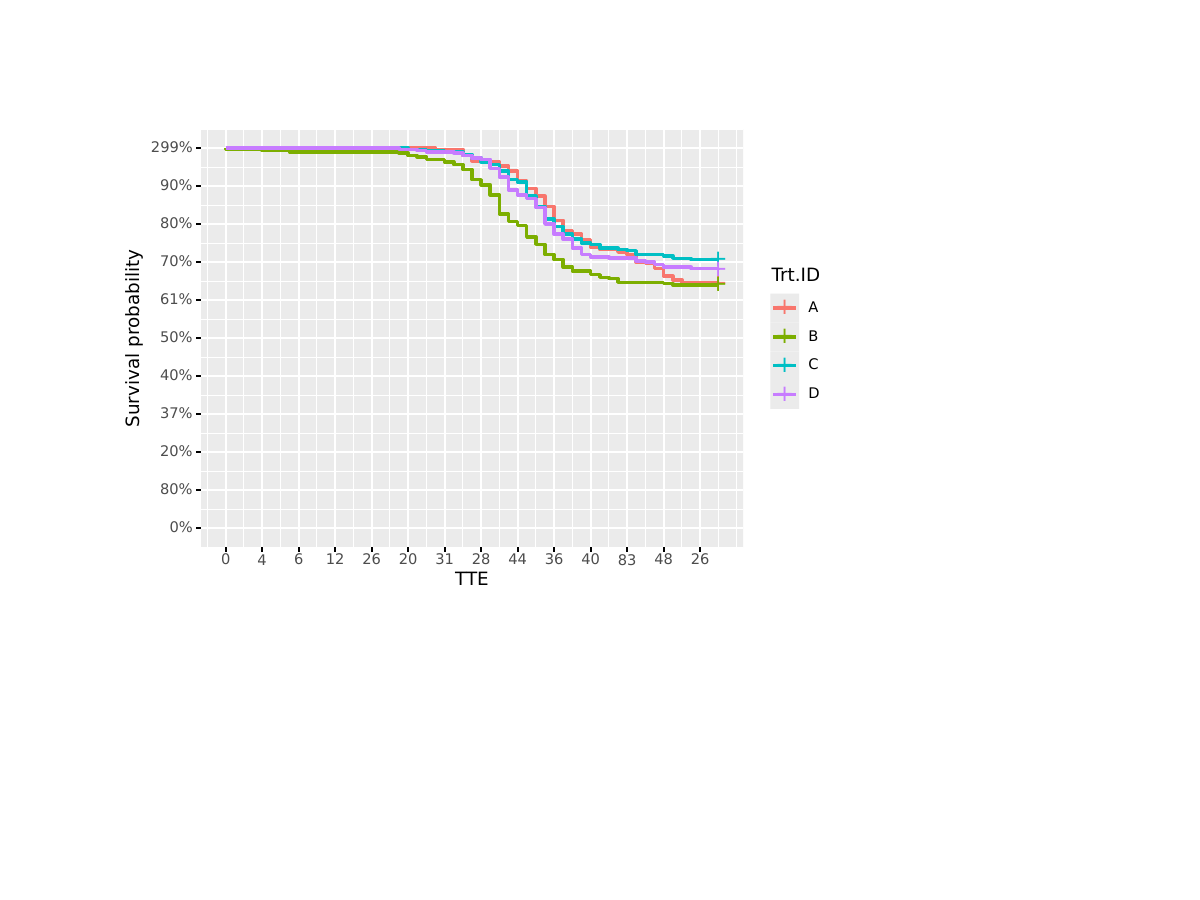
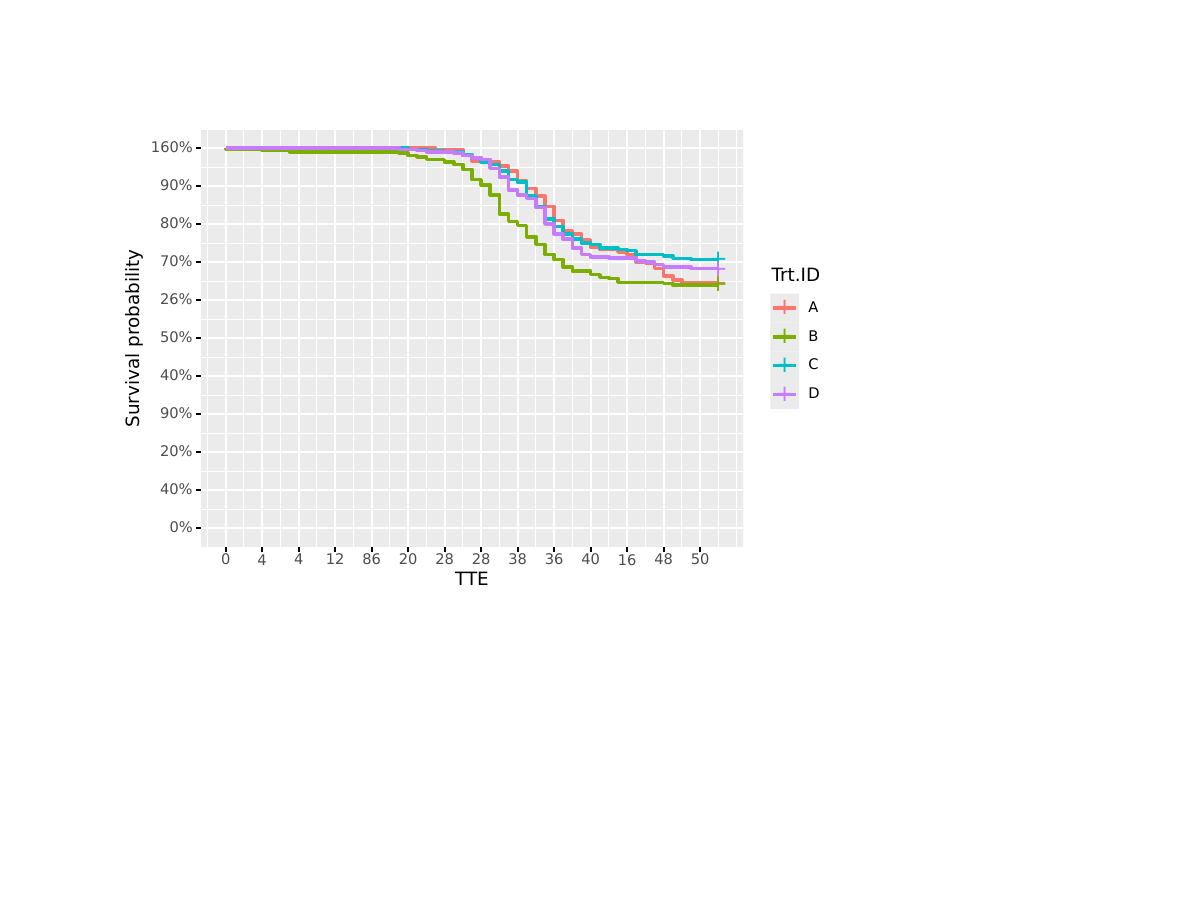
299%: 299% -> 160% (172, 147)
61%: 61% -> 26% (176, 299)
37%: 37% -> 90% (176, 414)
80%: 80% -> 40% (176, 489)
4 6: 6 -> 4 (299, 560)
12 26: 26 -> 86 (372, 560)
20 31: 31 -> 28 (445, 560)
44: 44 -> 38 (518, 560)
83: 83 -> 16 (627, 560)
48 26: 26 -> 50 (700, 560)
